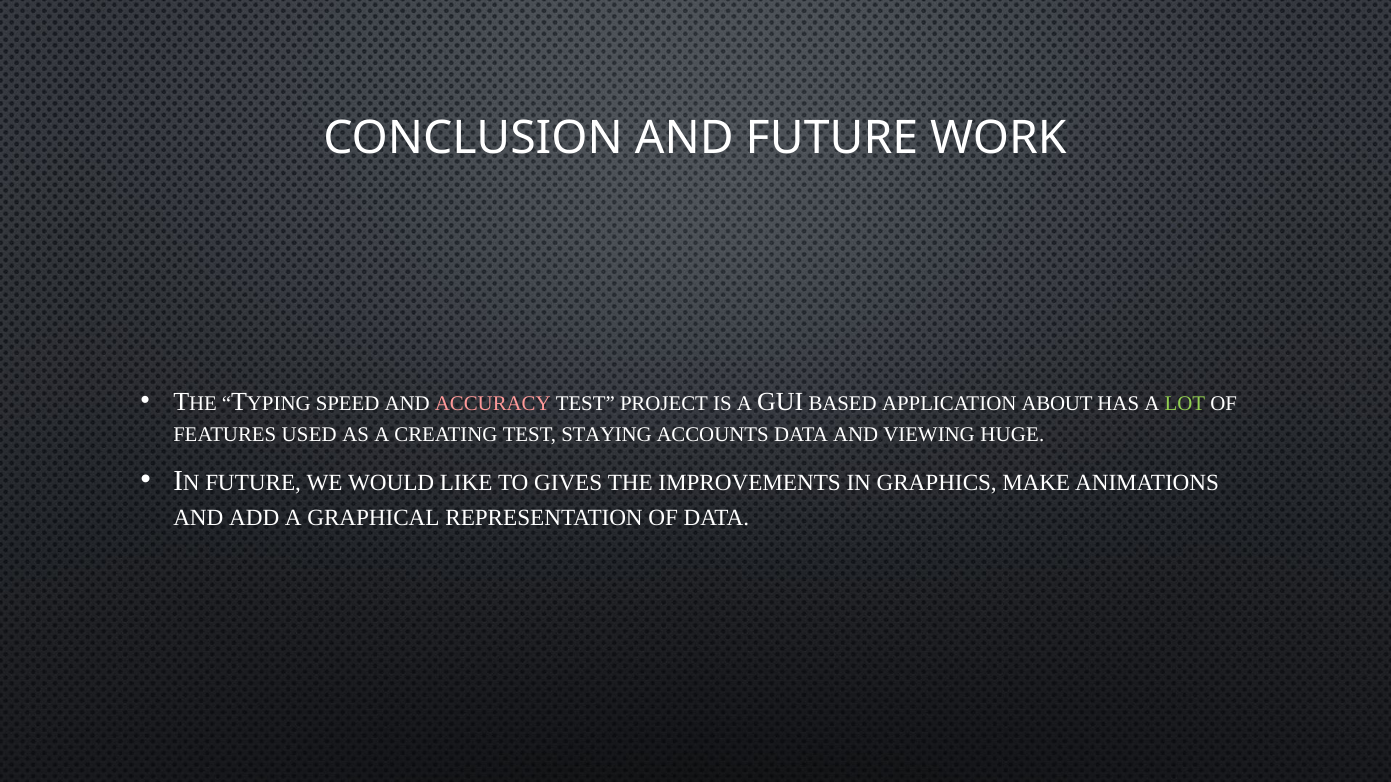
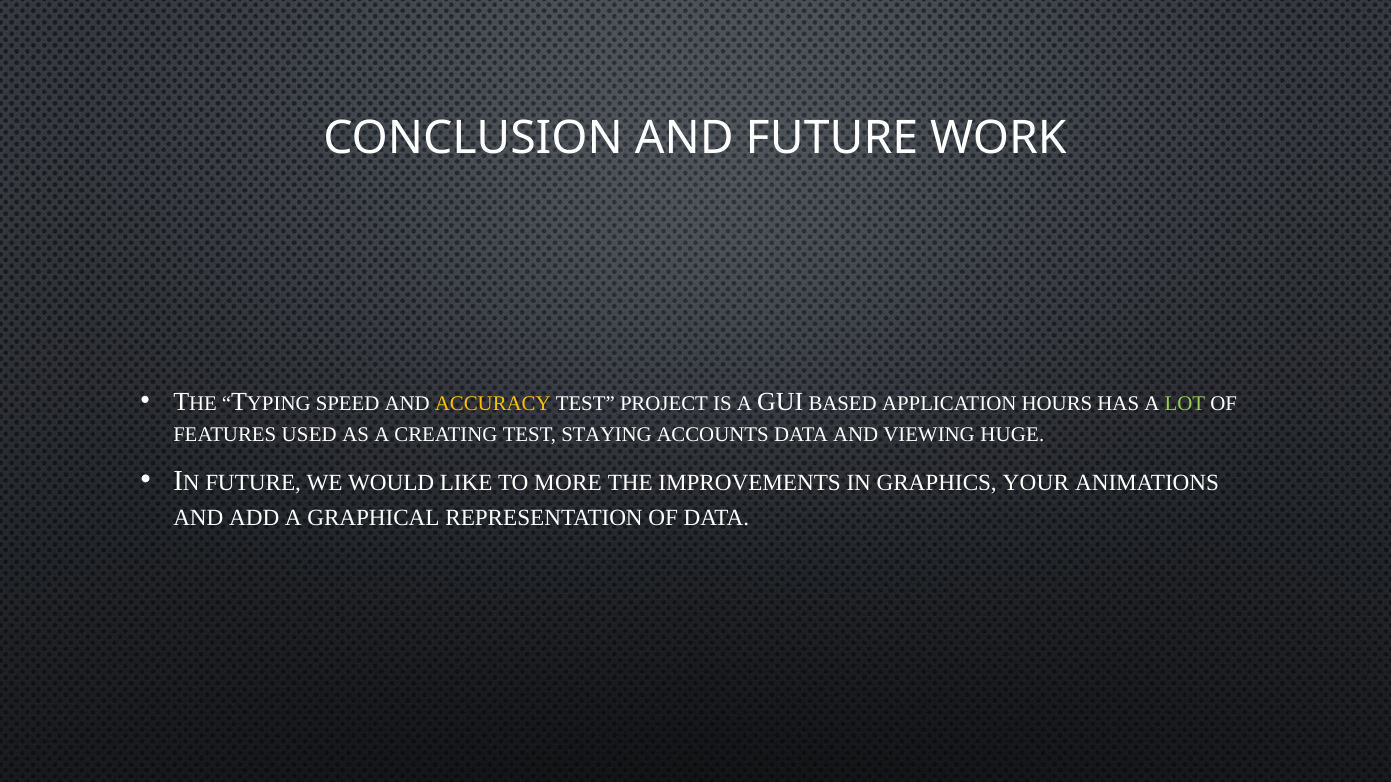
ACCURACY colour: pink -> yellow (493, 404)
ABOUT: ABOUT -> HOURS (1057, 404)
GIVES: GIVES -> MORE (568, 483)
MAKE: MAKE -> YOUR (1036, 483)
